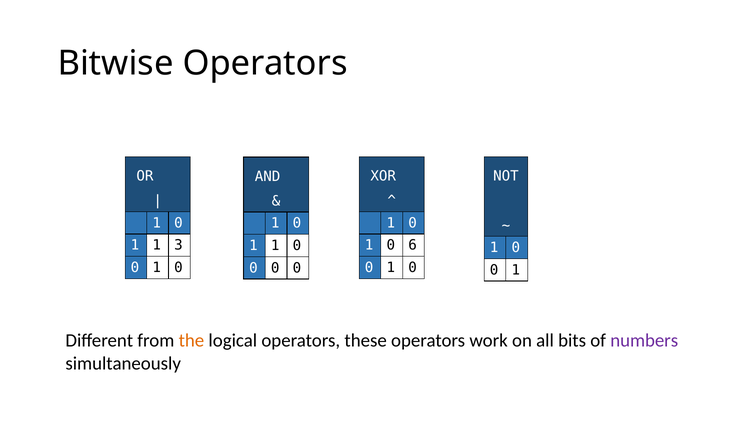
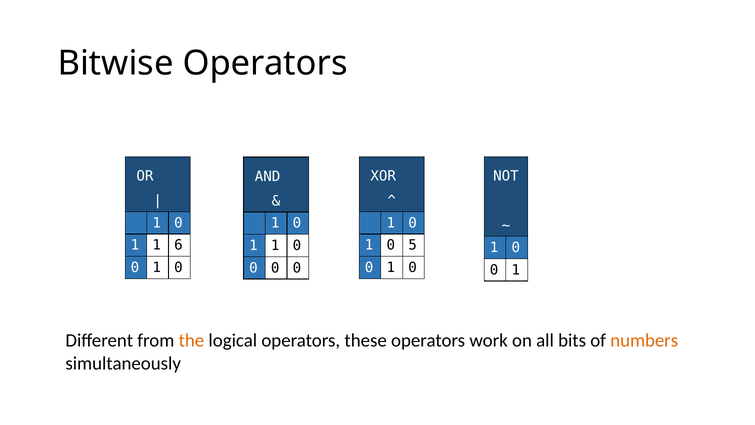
3: 3 -> 6 (178, 245)
6: 6 -> 5 (413, 245)
numbers colour: purple -> orange (644, 340)
